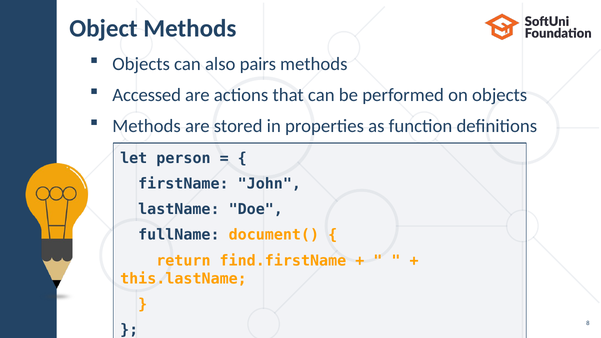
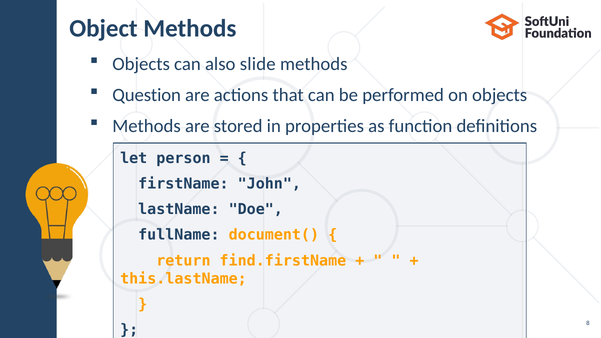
pairs: pairs -> slide (258, 64)
Accessed: Accessed -> Question (147, 95)
